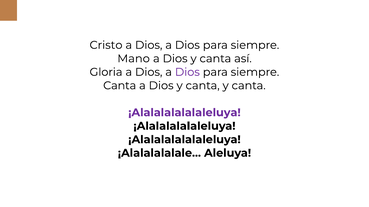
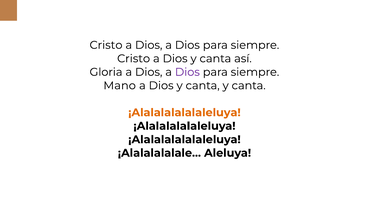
Mano: Mano -> Cristo (134, 59)
Canta: Canta -> Mano (120, 86)
¡Alalalalalalaleluya colour: purple -> orange (184, 113)
